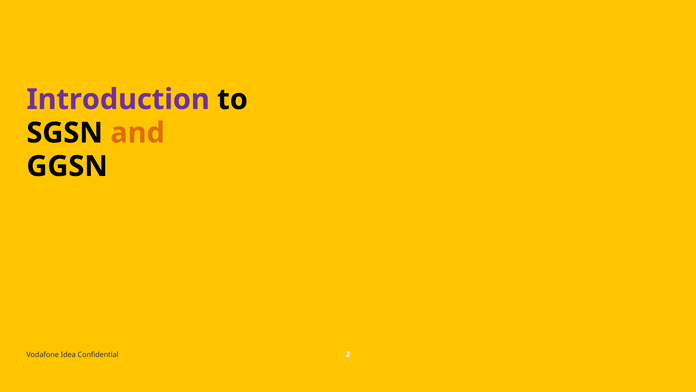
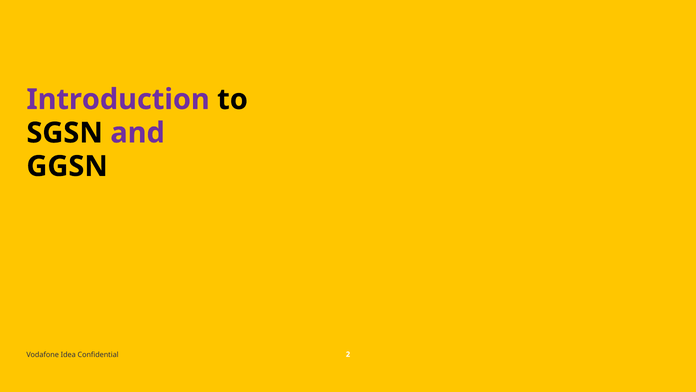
and colour: orange -> purple (138, 133)
